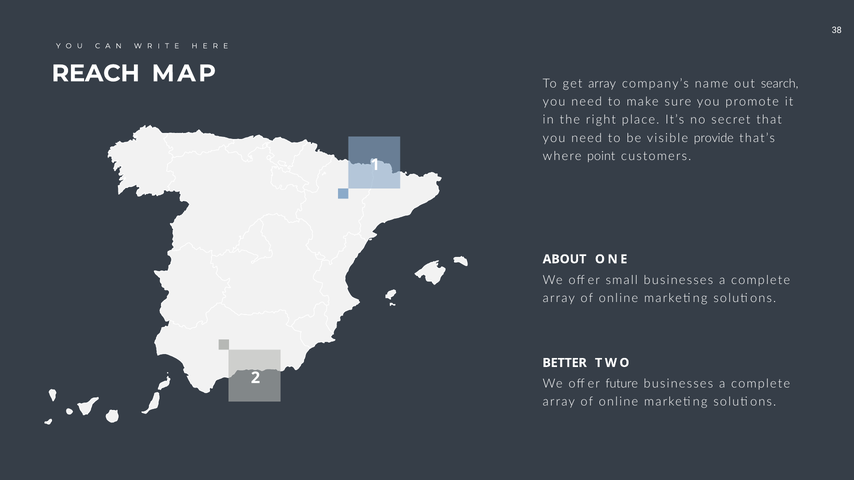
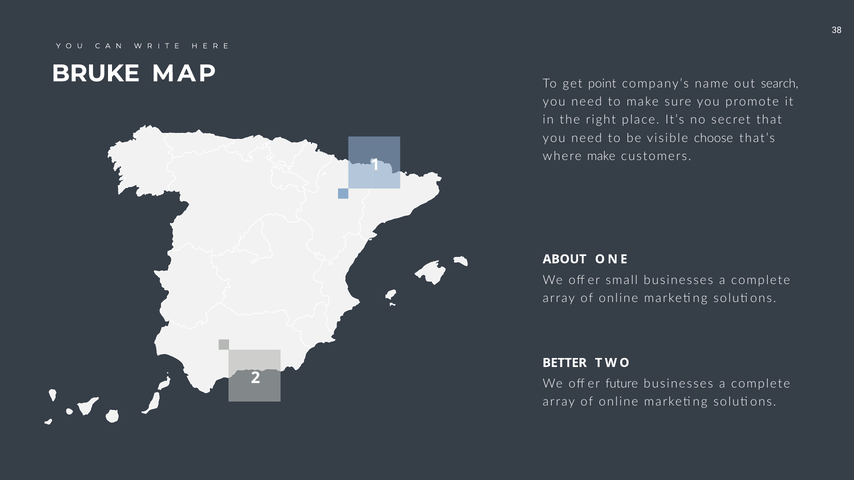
REACH: REACH -> BRUKE (96, 73)
get array: array -> point (602, 84)
provide: provide -> choose (714, 138)
where point: point -> make (601, 156)
